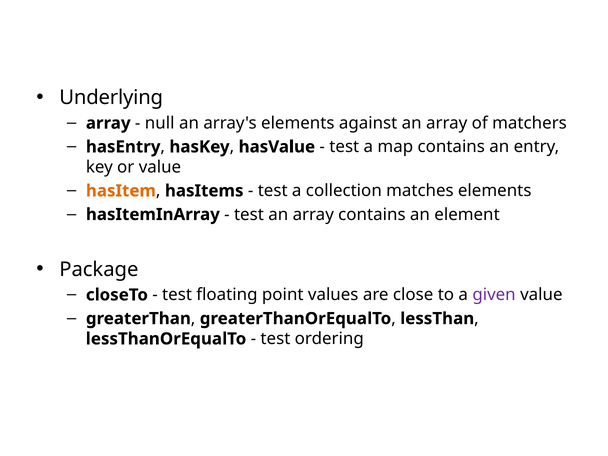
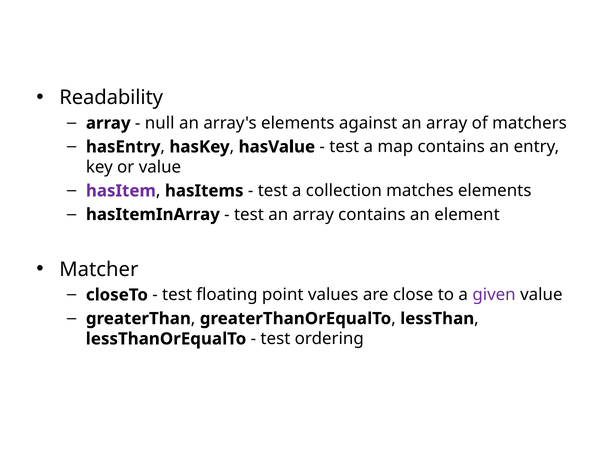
Underlying: Underlying -> Readability (111, 98)
hasItem colour: orange -> purple (121, 191)
Package: Package -> Matcher (99, 269)
